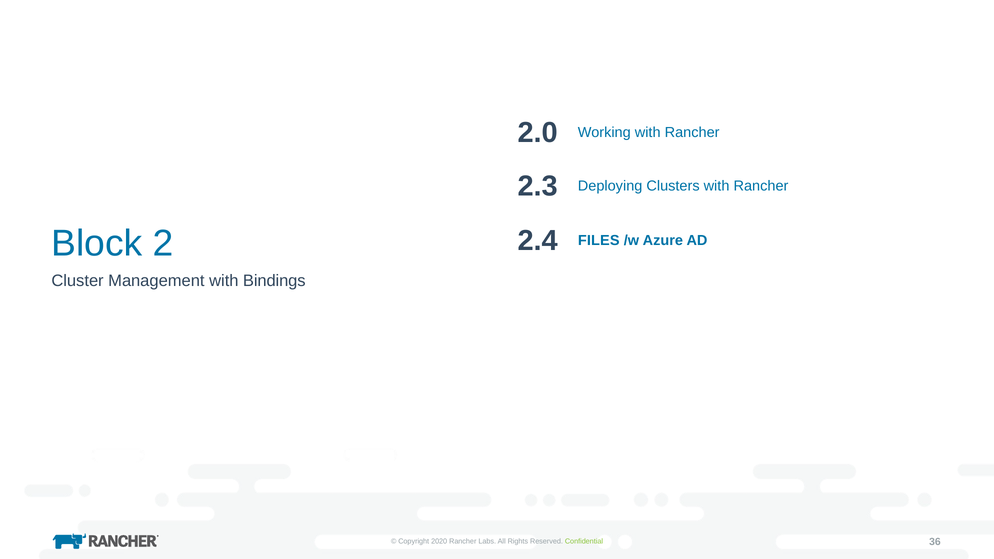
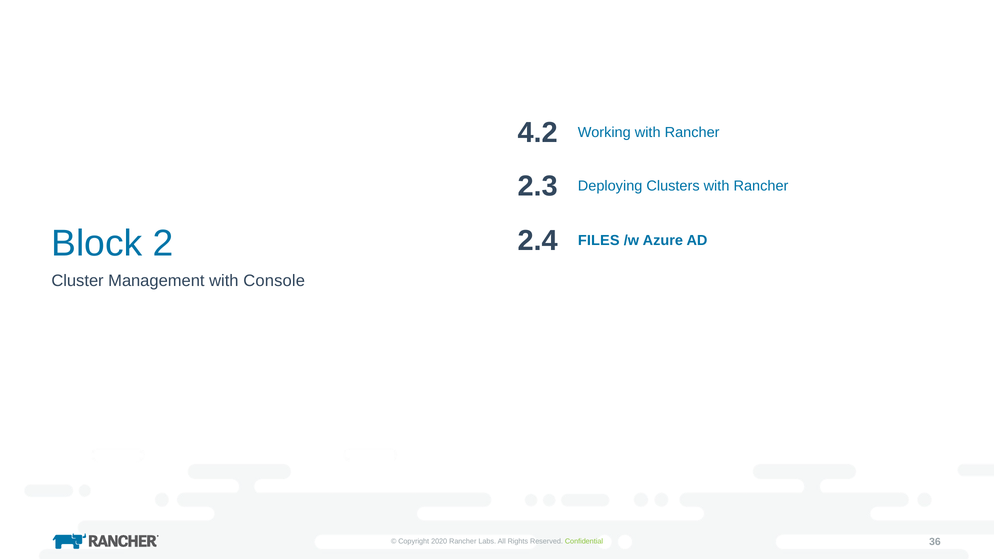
2.0: 2.0 -> 4.2 (538, 133)
Bindings: Bindings -> Console (274, 281)
